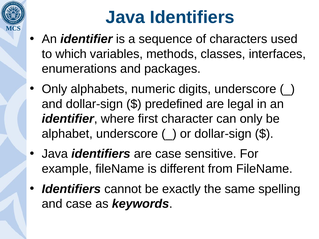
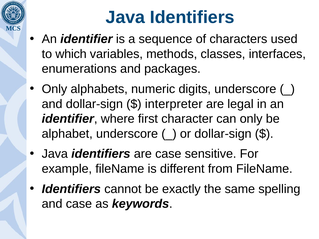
predefined: predefined -> interpreter (174, 104)
